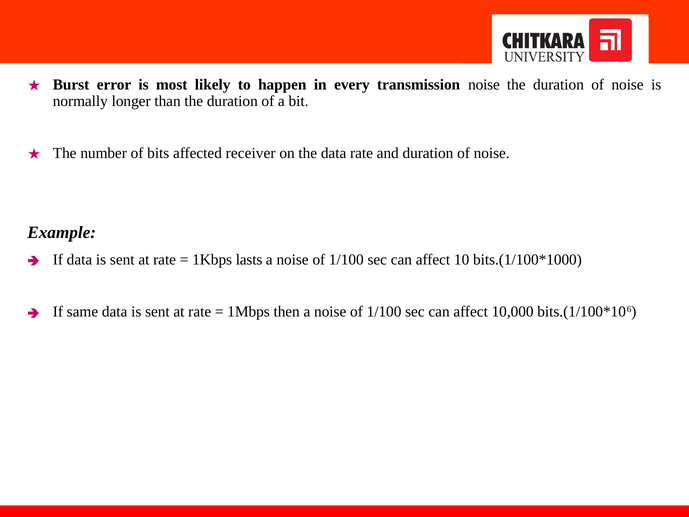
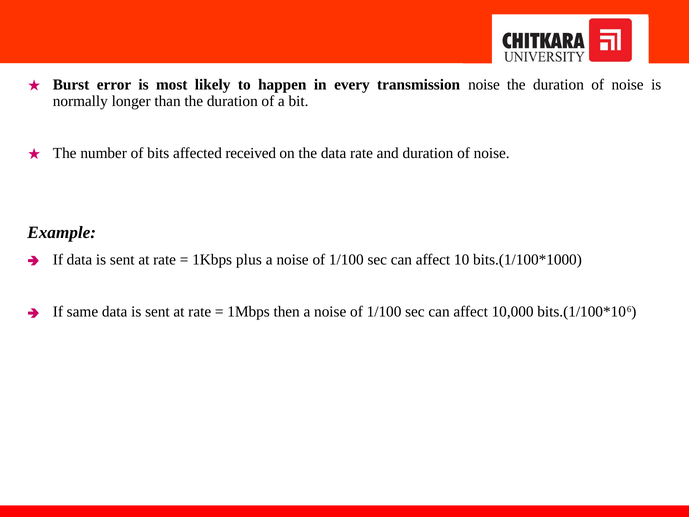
receiver: receiver -> received (251, 153)
lasts: lasts -> plus (249, 260)
